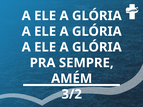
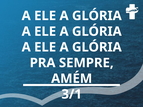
3/2: 3/2 -> 3/1 (72, 94)
